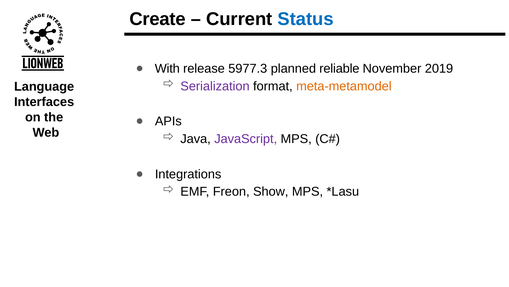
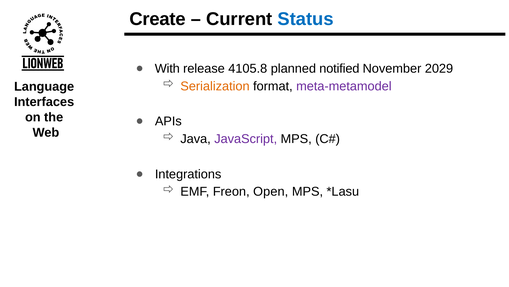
5977.3: 5977.3 -> 4105.8 (248, 68)
reliable: reliable -> notified (339, 68)
2019: 2019 -> 2029 (439, 68)
Serialization colour: purple -> orange (215, 86)
meta-metamodel colour: orange -> purple (344, 86)
Show: Show -> Open (271, 191)
